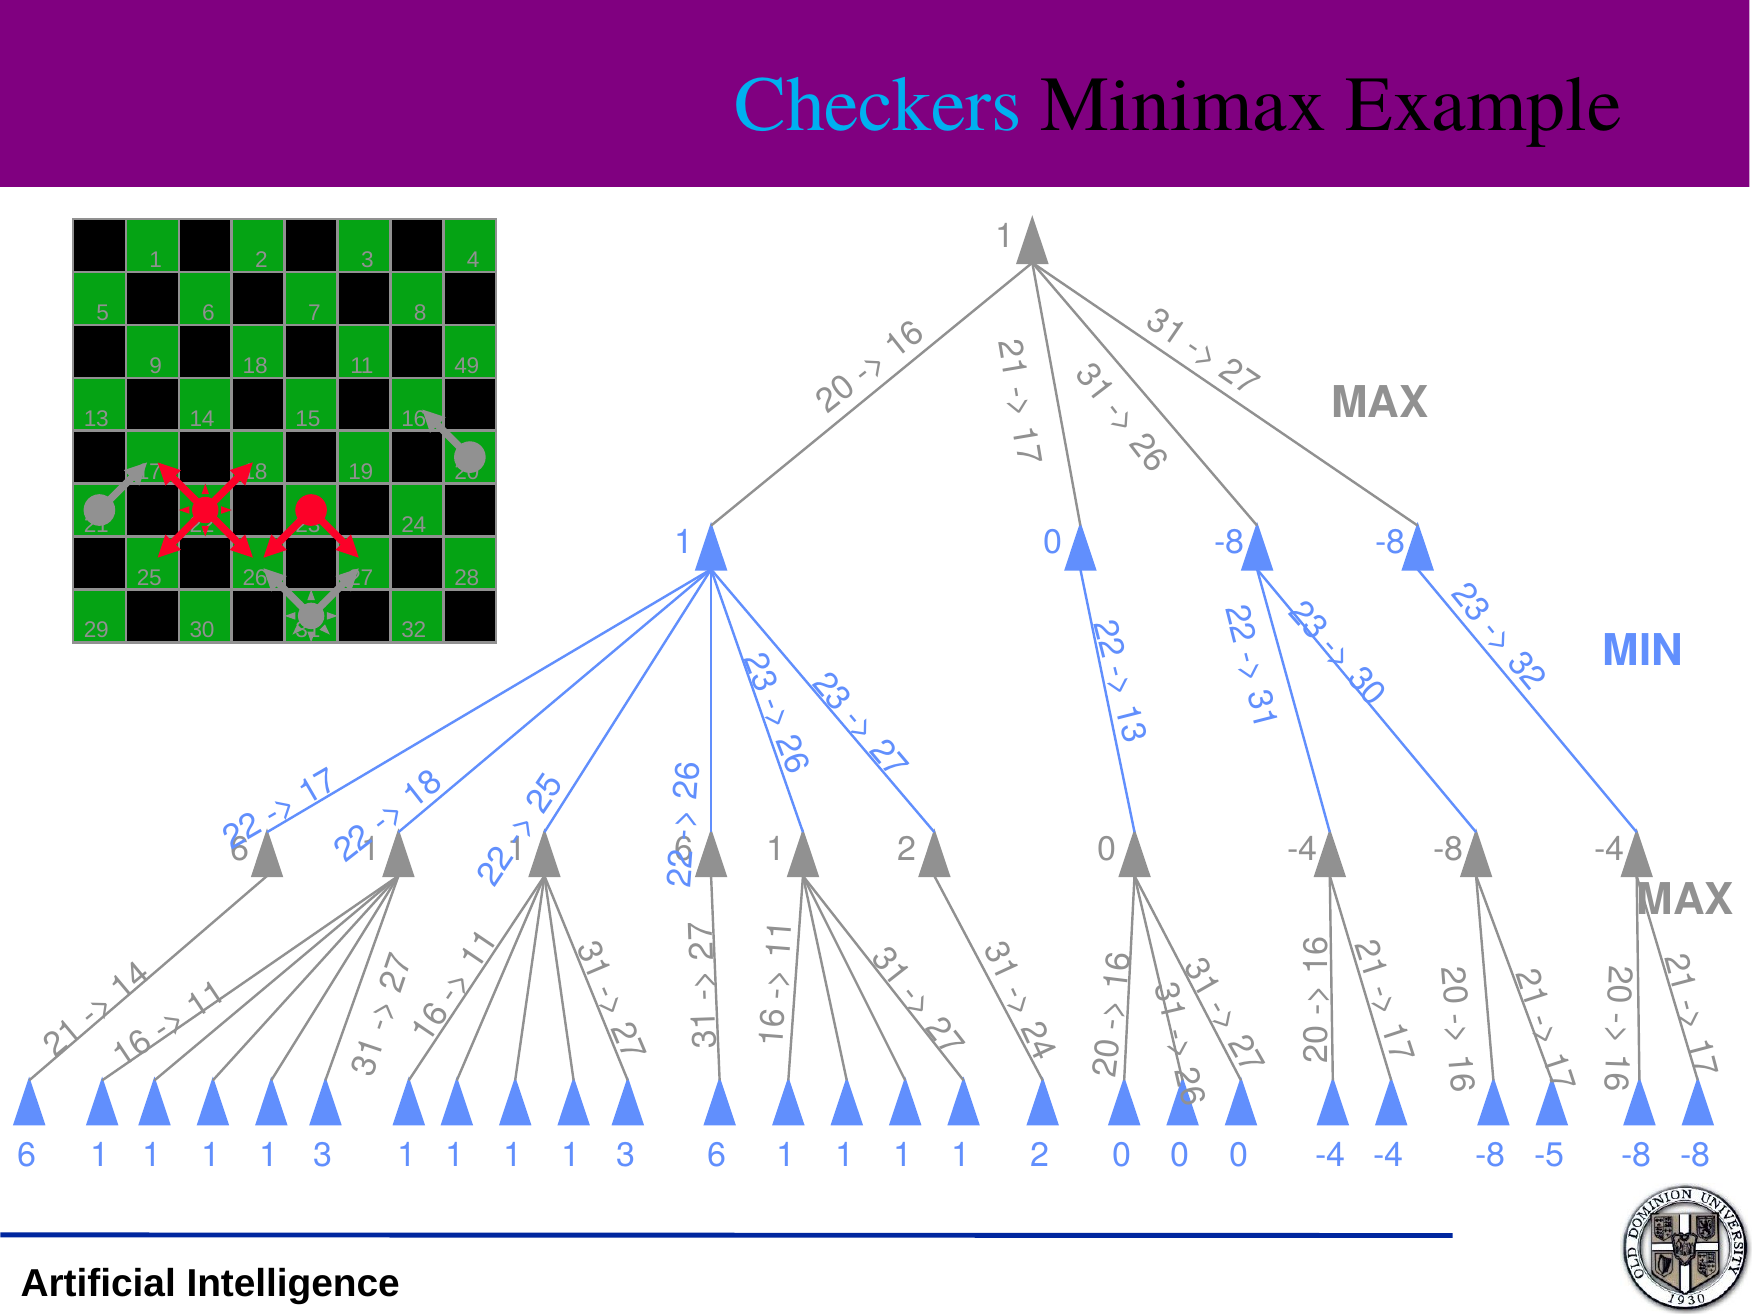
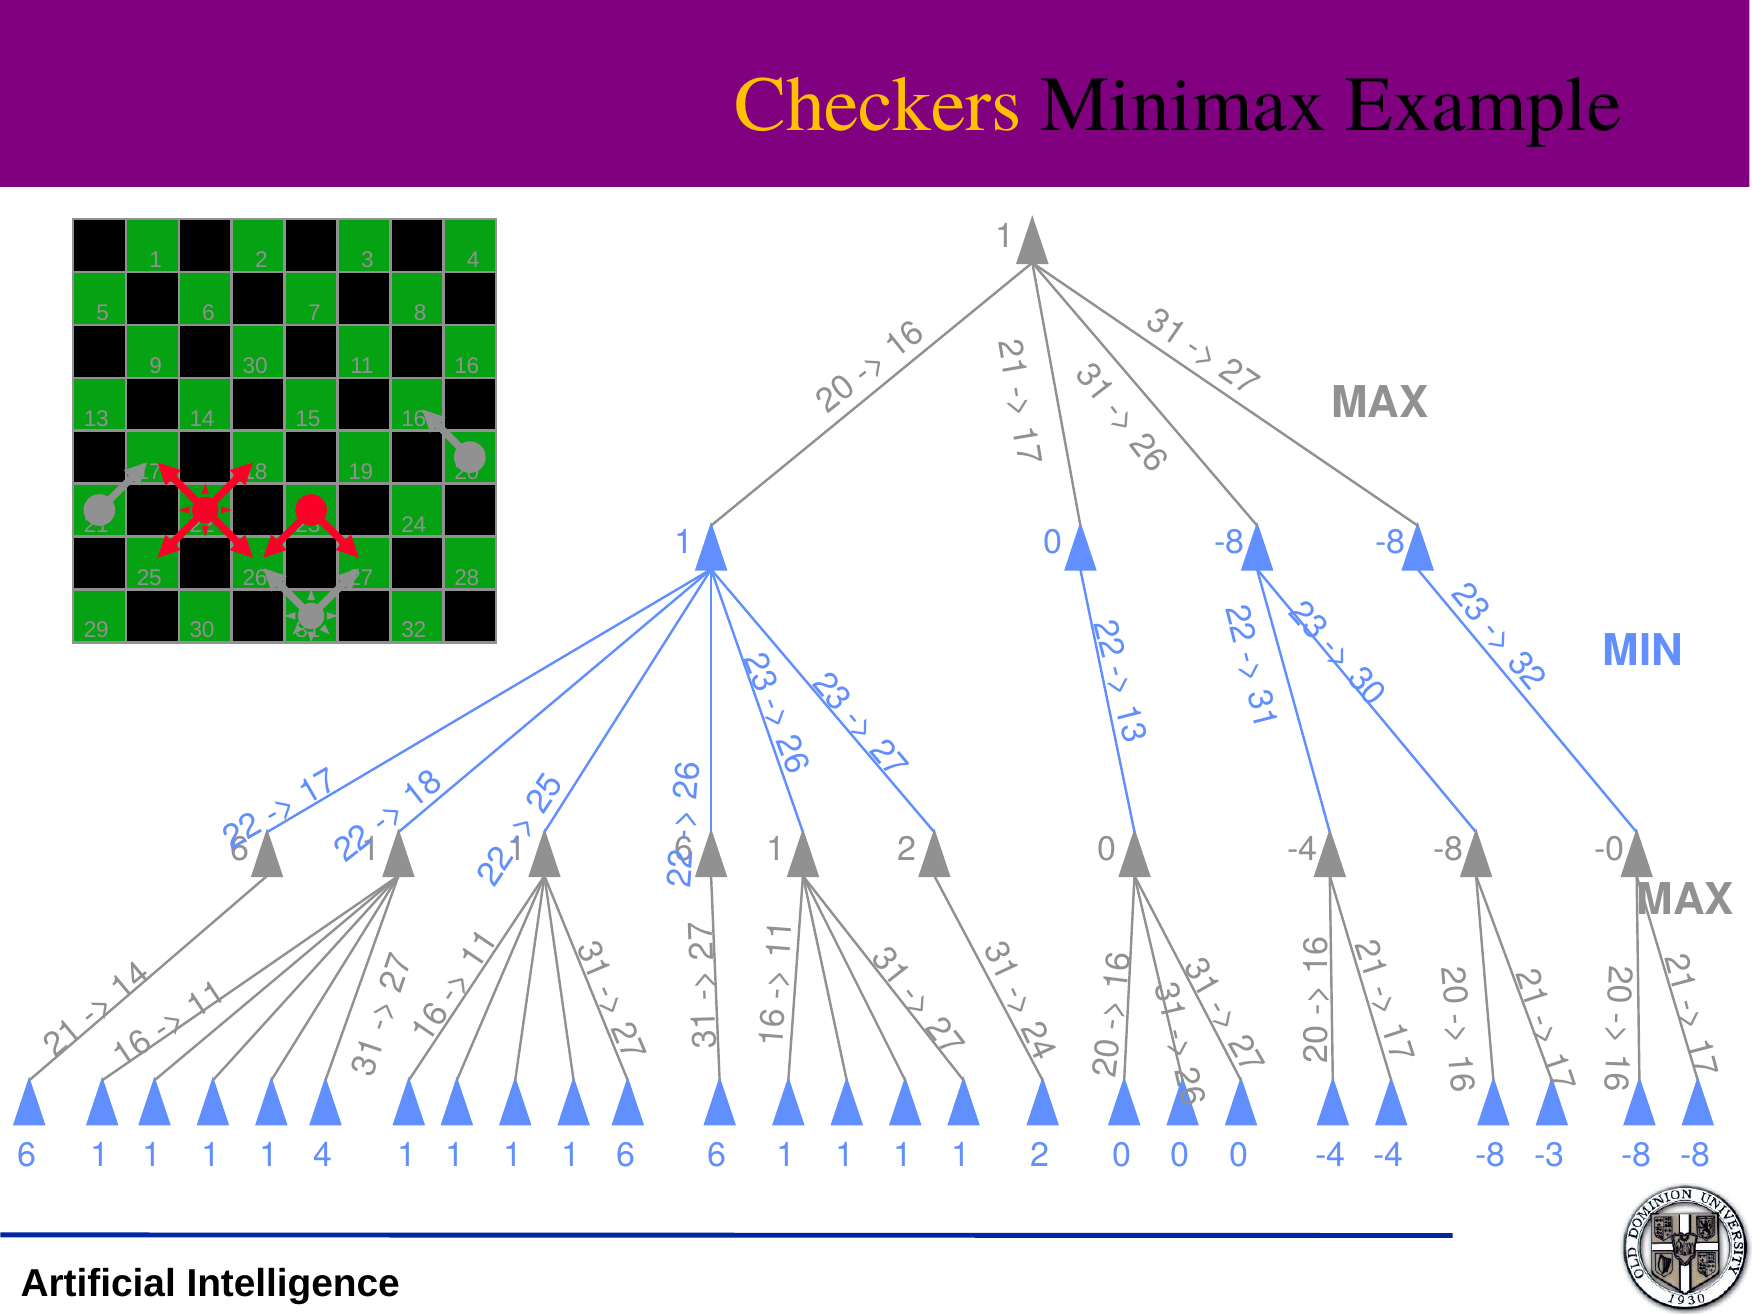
Checkers colour: light blue -> yellow (878, 105)
9 18: 18 -> 30 (255, 366)
11 49: 49 -> 16 (467, 366)
-4: -4 -> -0 (1609, 849)
3: 3 -> 4 (323, 1156)
3: 3 -> 6 (626, 1156)
-5: -5 -> -3 (1549, 1156)
